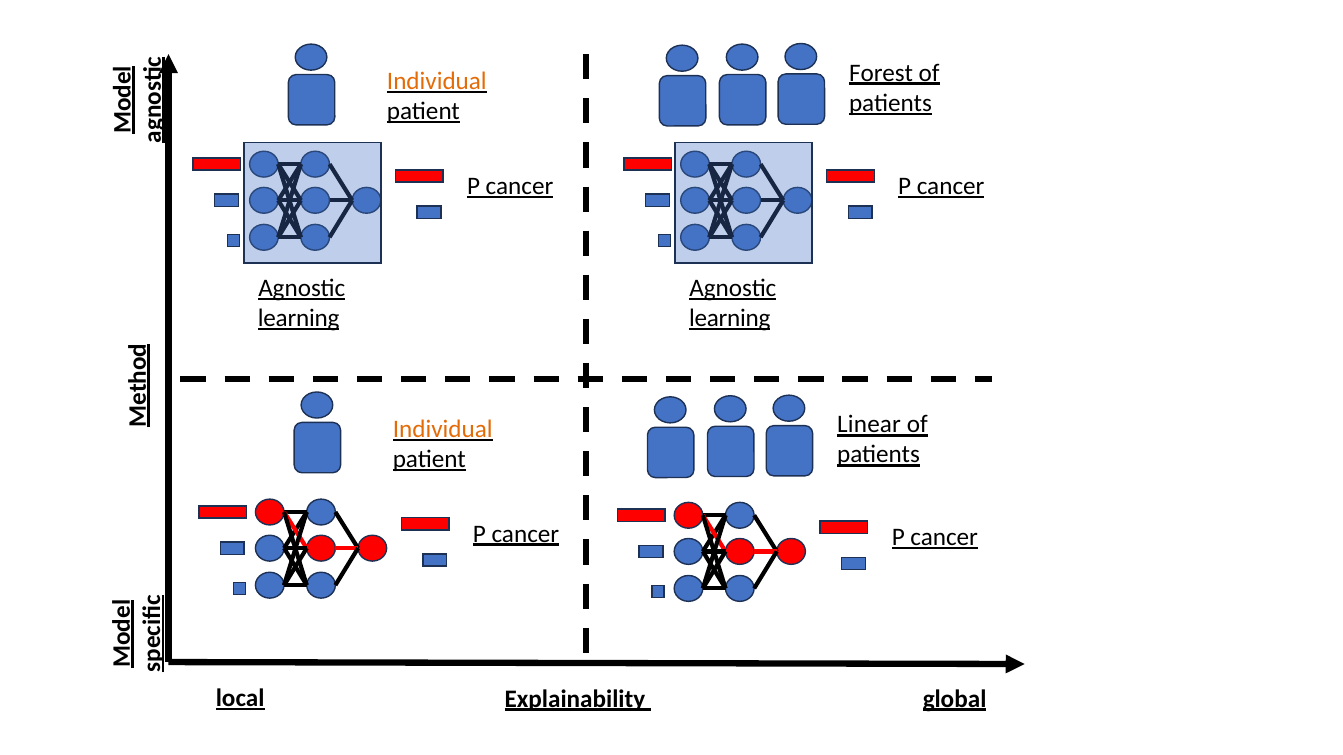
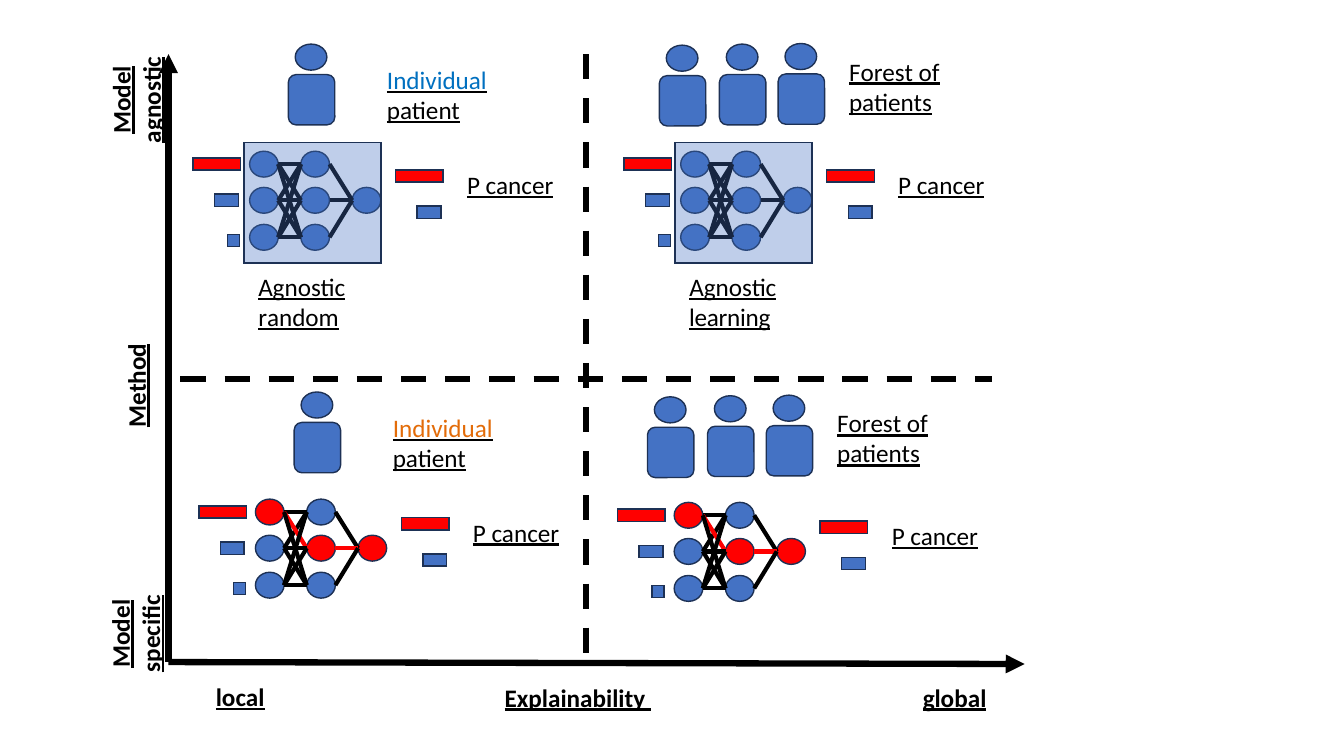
Individual colour: orange -> blue (437, 81)
learning: learning -> random (299, 318)
Linear: Linear -> Forest (869, 425)
